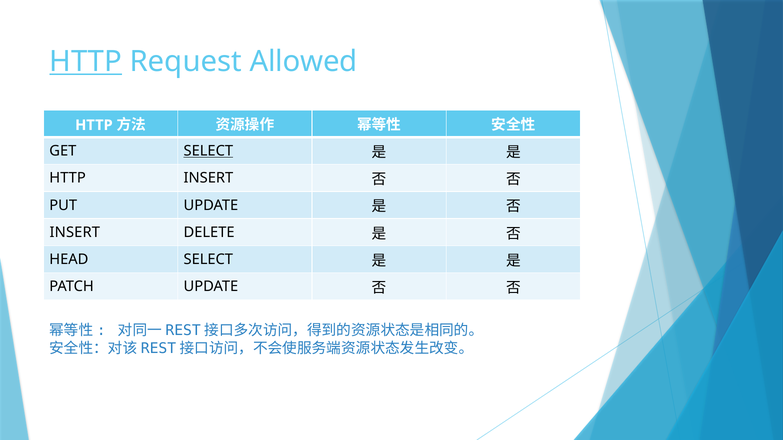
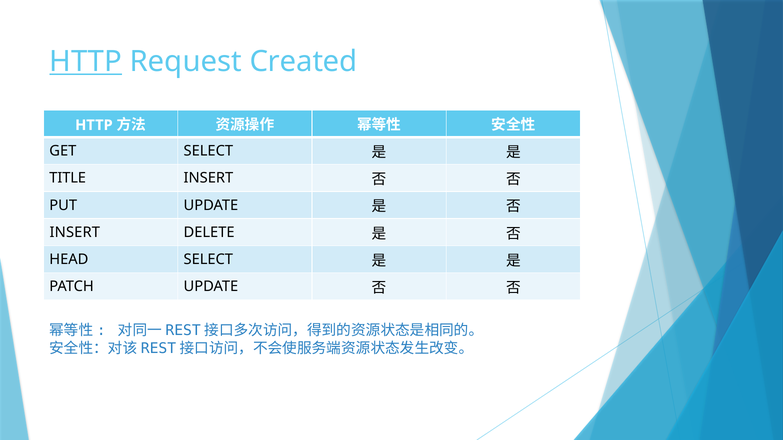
Allowed: Allowed -> Created (303, 62)
SELECT underline: present -> none (208, 151)
HTTP: HTTP -> TITLE (68, 178)
